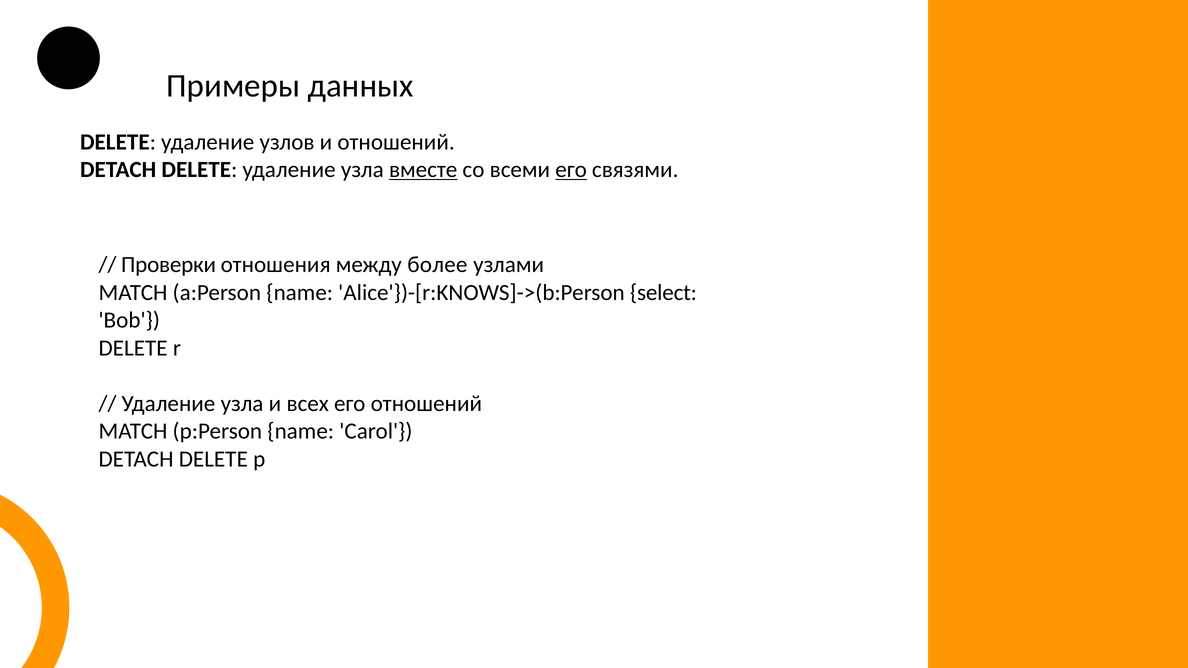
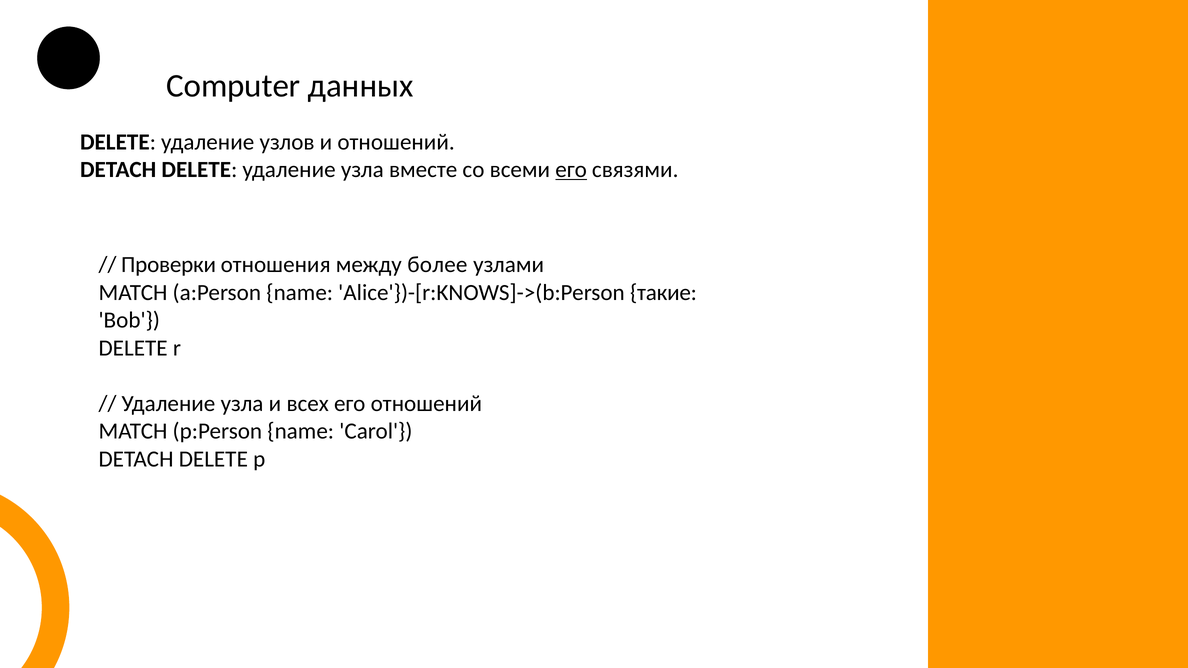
Примеры: Примеры -> Computer (233, 86)
вместе underline: present -> none (423, 170)
select: select -> такие (663, 293)
